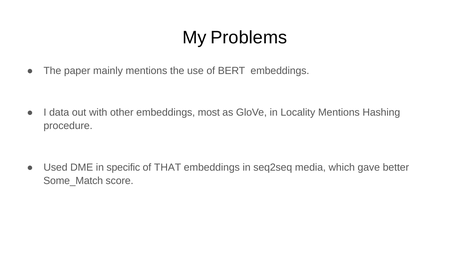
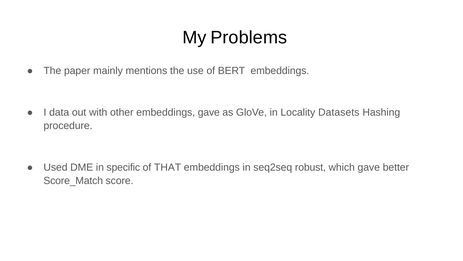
embeddings most: most -> gave (209, 112)
Locality Mentions: Mentions -> Datasets (339, 112)
media: media -> robust (310, 167)
Some_Match: Some_Match -> Score_Match (73, 180)
